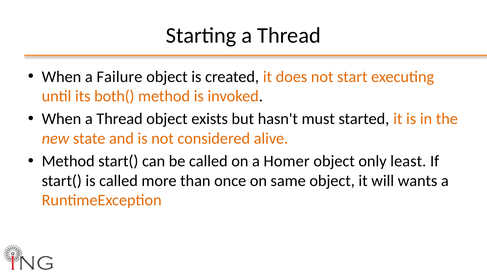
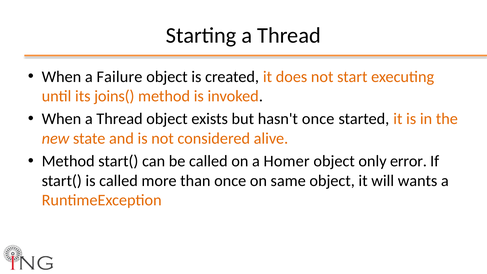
both(: both( -> joins( (114, 96)
hasn't must: must -> once (318, 119)
least: least -> error (408, 161)
